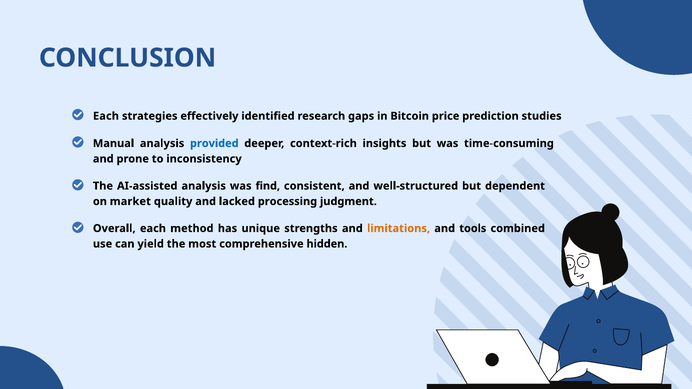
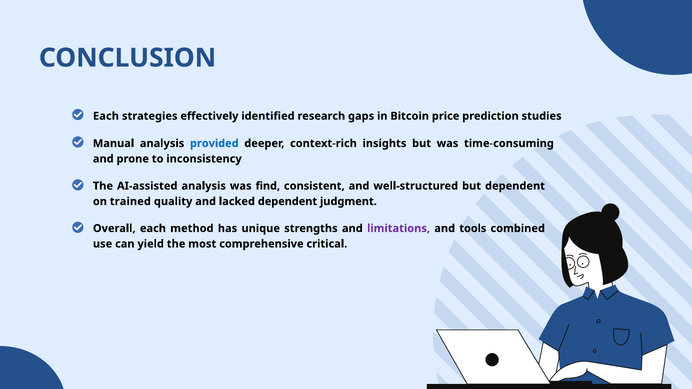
market: market -> trained (130, 202)
lacked processing: processing -> dependent (287, 202)
limitations colour: orange -> purple (399, 229)
hidden: hidden -> critical (327, 244)
